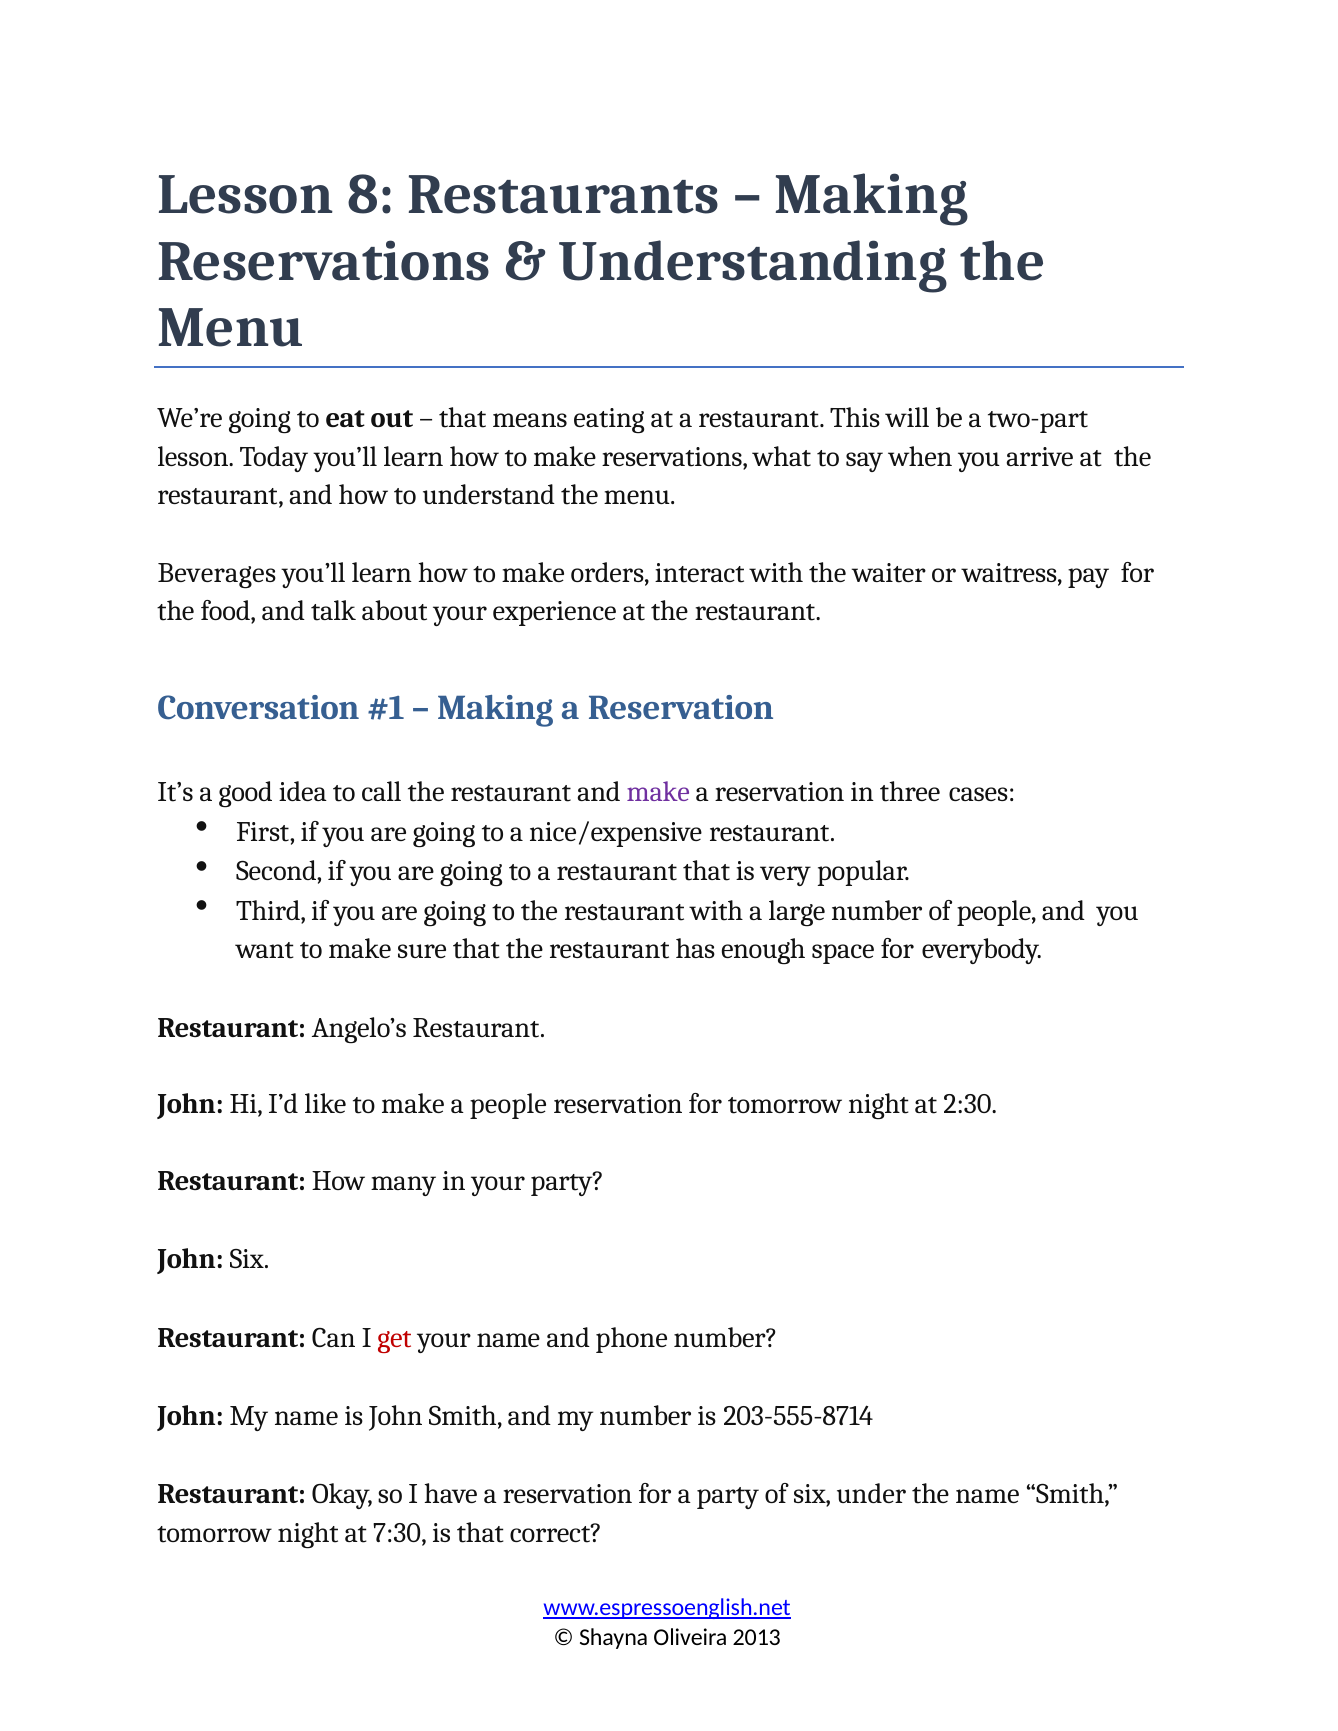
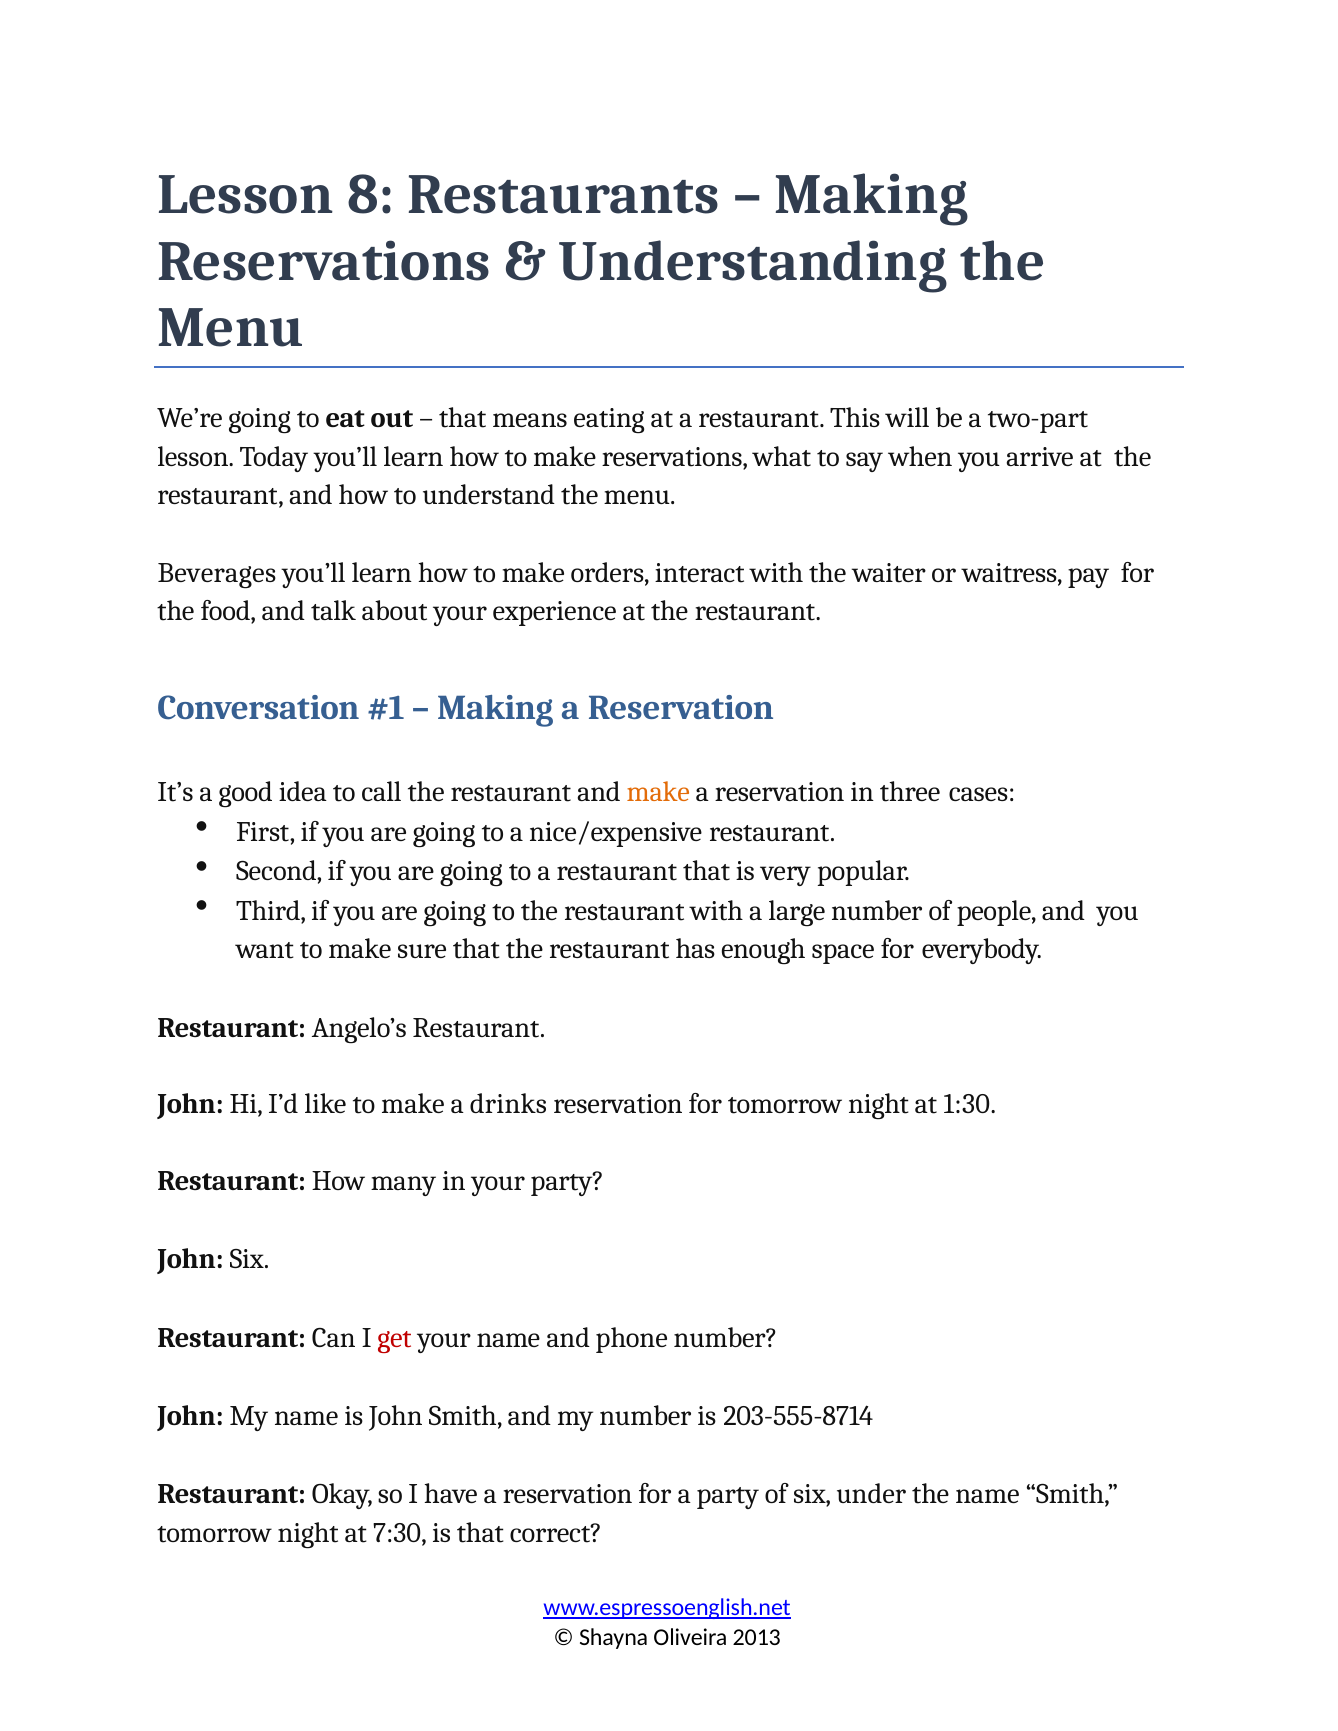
make colour: purple -> orange (658, 792)
a people: people -> drinks (508, 1105)
2:30: 2:30 -> 1:30 (970, 1105)
